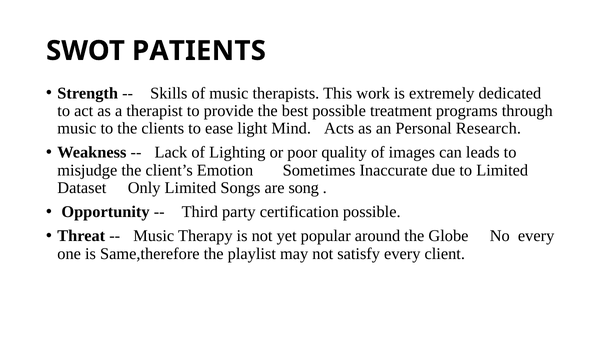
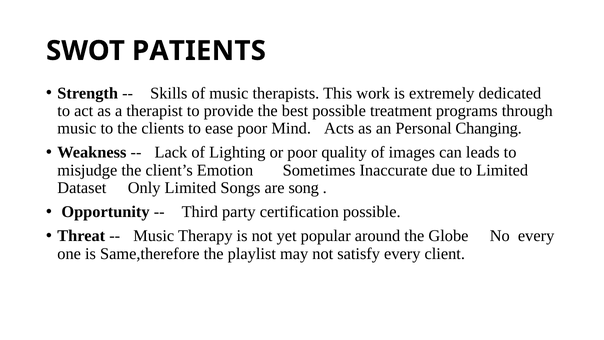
ease light: light -> poor (252, 128)
Research: Research -> Changing (489, 128)
